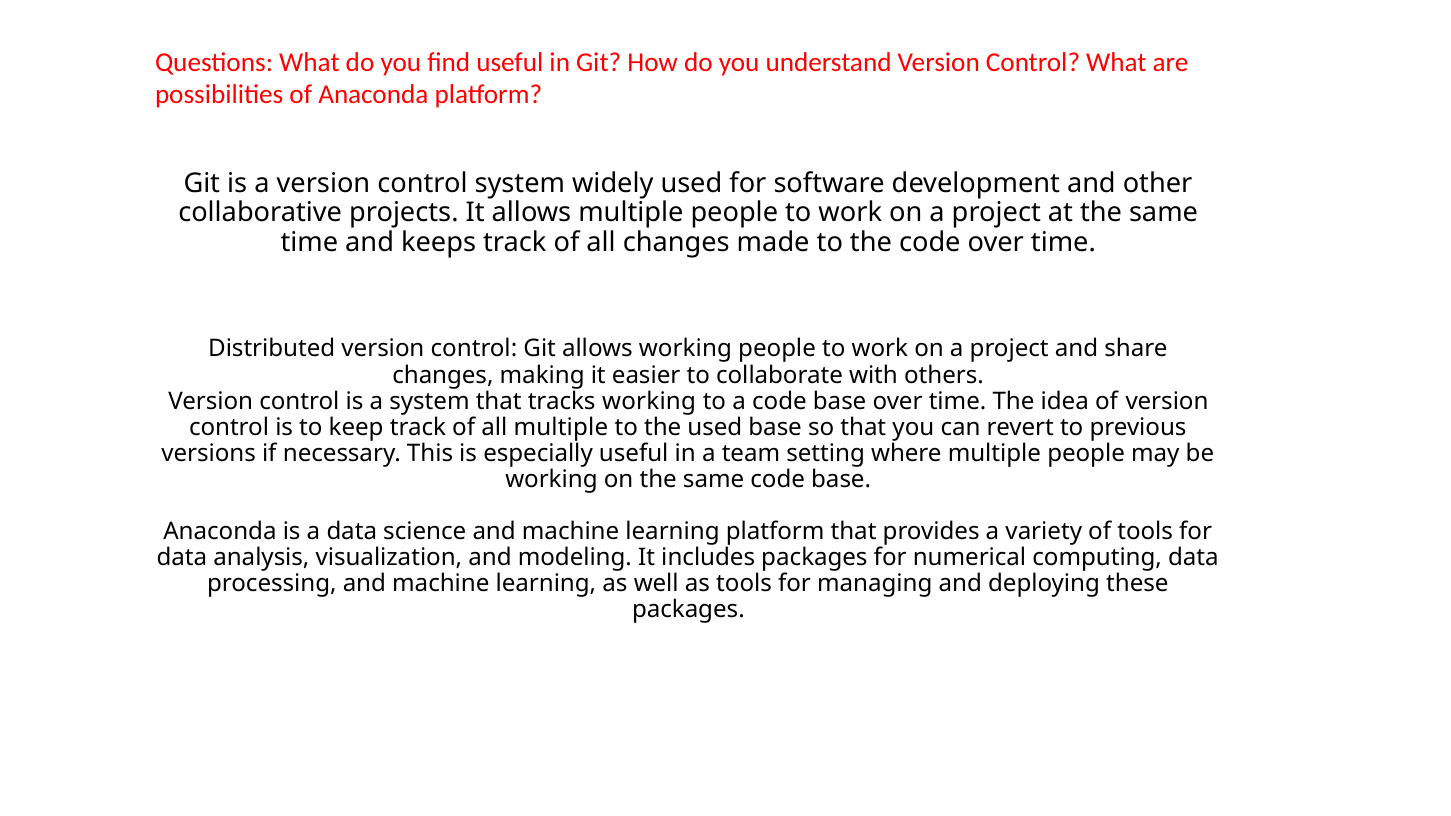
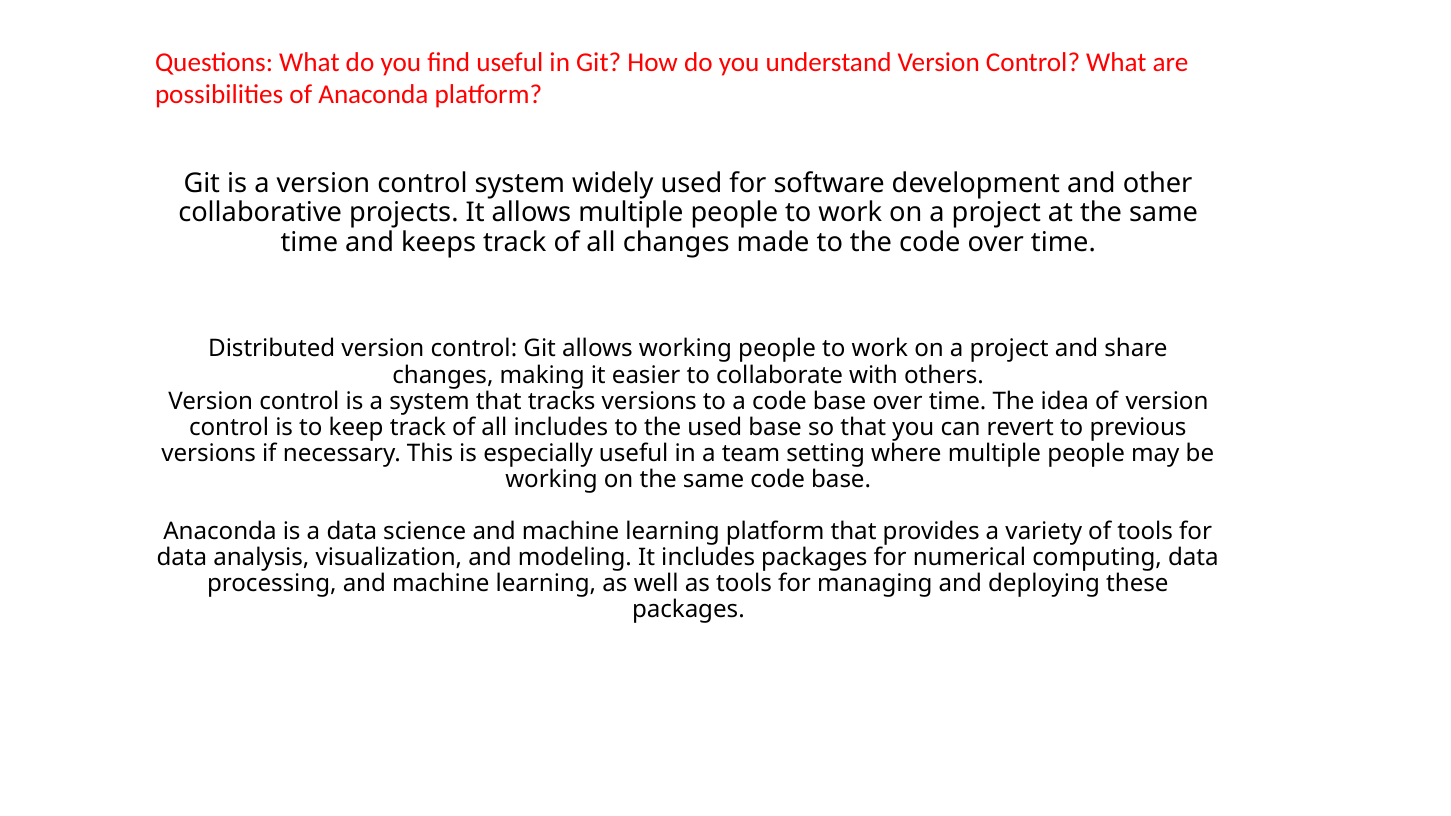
tracks working: working -> versions (649, 401)
all multiple: multiple -> includes (561, 427)
